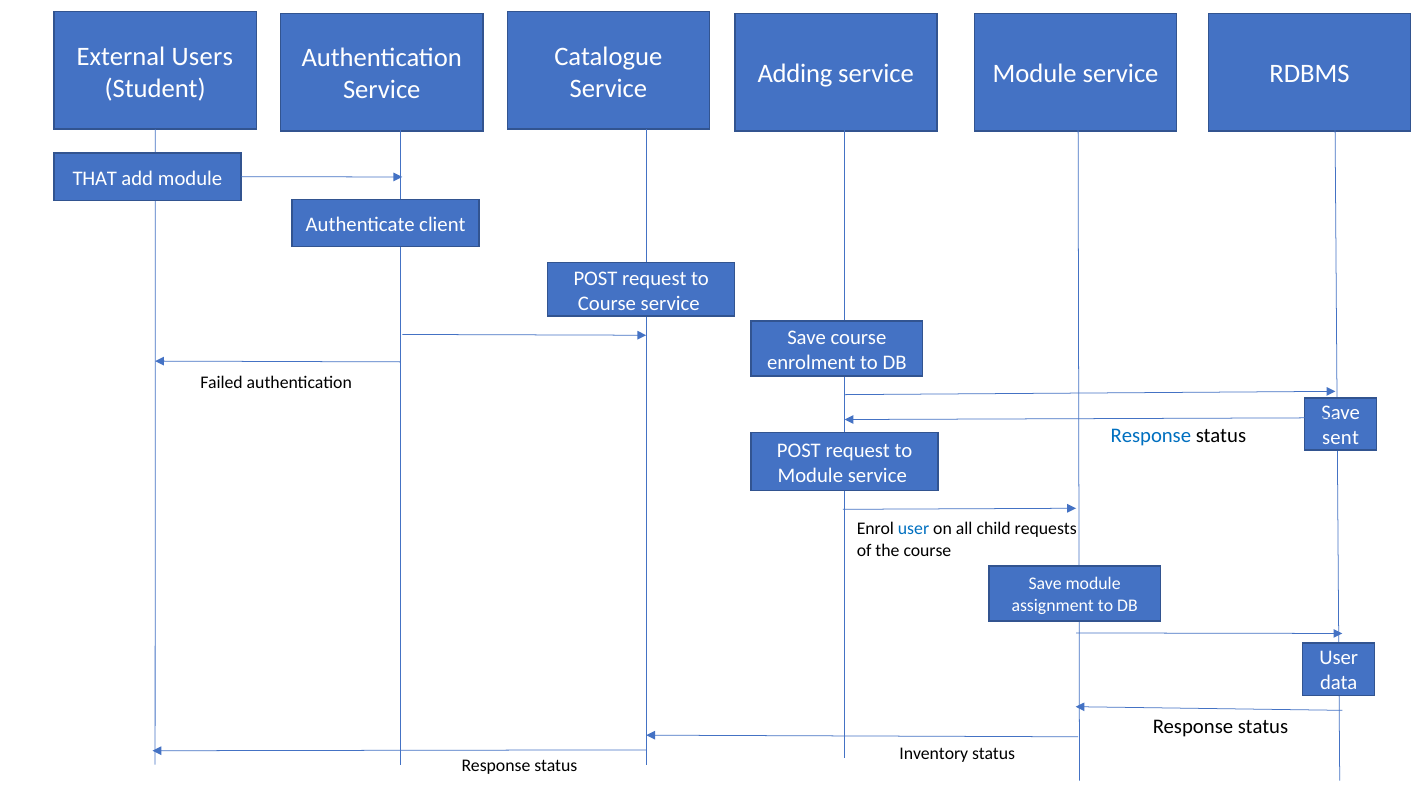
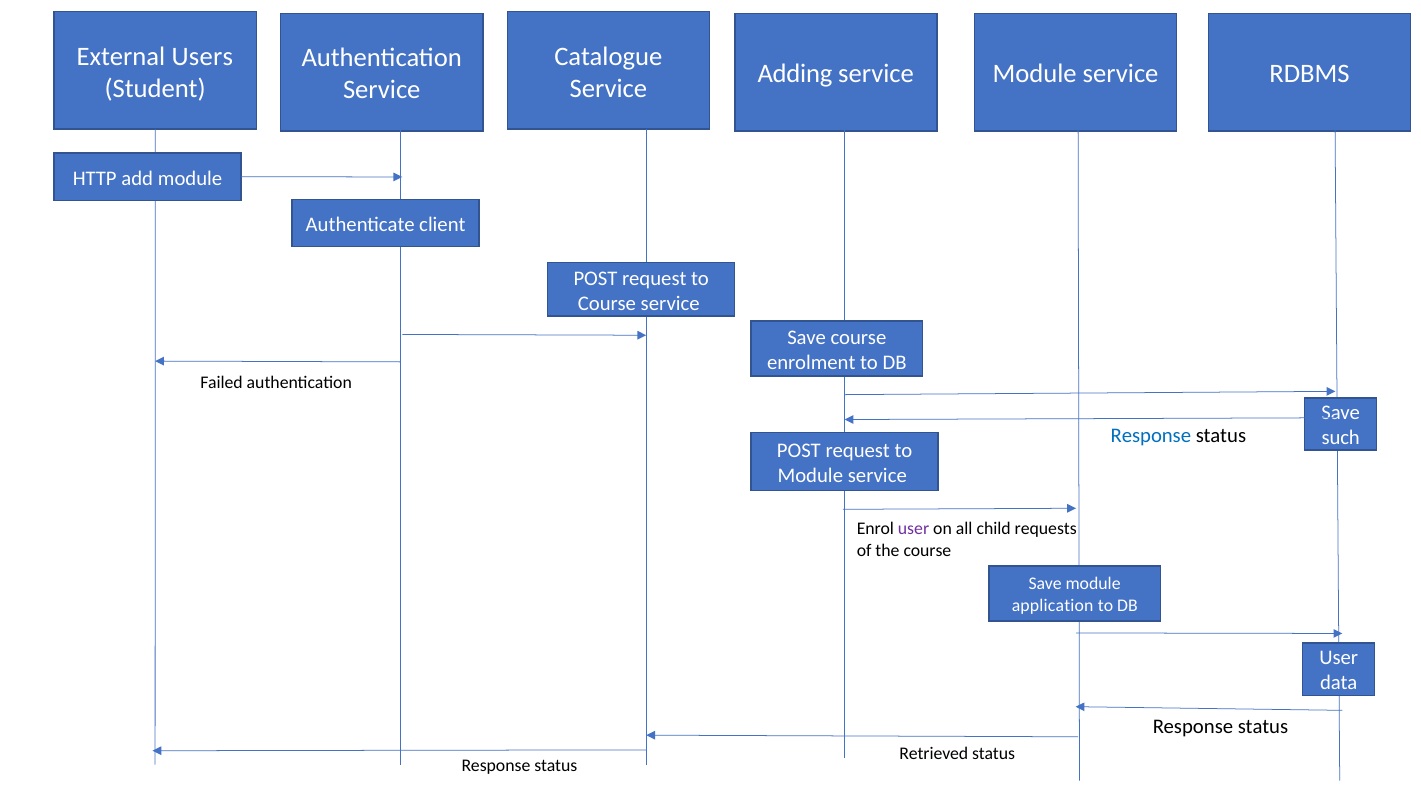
THAT: THAT -> HTTP (95, 178)
sent: sent -> such (1341, 438)
user colour: blue -> purple (914, 529)
assignment: assignment -> application (1053, 606)
Inventory: Inventory -> Retrieved (934, 754)
